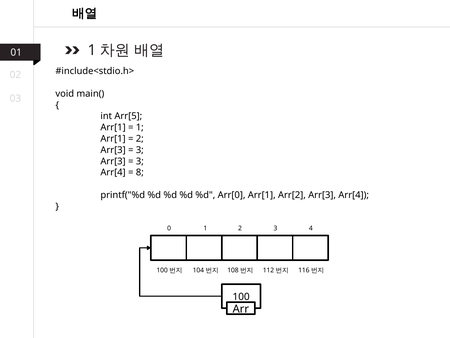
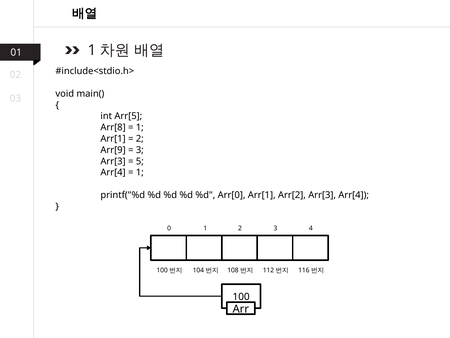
Arr[1: Arr[1 -> Arr[8 (113, 127)
Arr[3: Arr[3 -> Arr[9 (113, 150)
3: 3 -> 5 (140, 161)
8: 8 -> 1 (140, 172)
